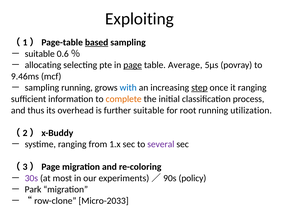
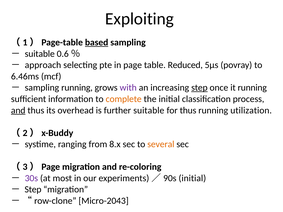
allocating: allocating -> approach (43, 65)
page underline: present -> none (133, 65)
Average: Average -> Reduced (185, 65)
9.46ms: 9.46ms -> 6.46ms (25, 76)
with colour: blue -> purple (128, 88)
it ranging: ranging -> running (252, 88)
and underline: none -> present (18, 110)
for root: root -> thus (188, 110)
1.x: 1.x -> 8.x (115, 144)
several colour: purple -> orange (161, 144)
experiments)／90s policy: policy -> initial (192, 178)
Park: Park -> Step (33, 190)
Micro-2033: Micro-2033 -> Micro-2043 (104, 201)
